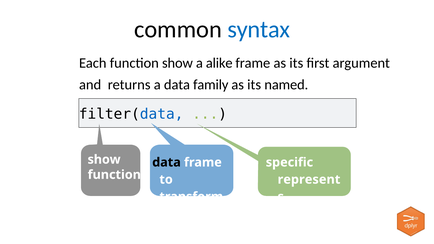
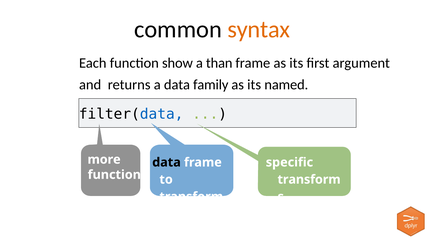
syntax colour: blue -> orange (259, 29)
alike: alike -> than (219, 63)
show: show -> more (104, 160)
represent: represent -> transform (309, 180)
